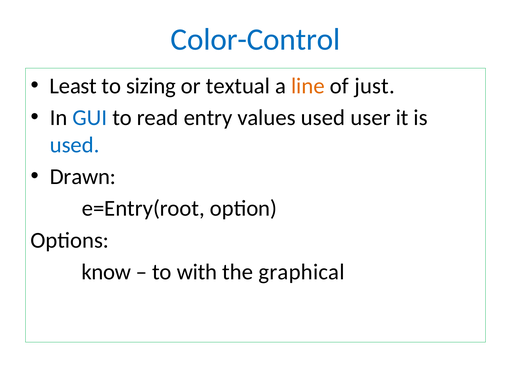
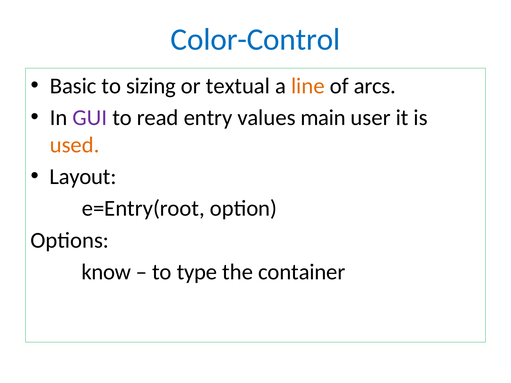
Least: Least -> Basic (73, 86)
just: just -> arcs (375, 86)
GUI colour: blue -> purple (90, 118)
values used: used -> main (323, 118)
used colour: blue -> orange (75, 145)
Drawn: Drawn -> Layout (83, 177)
with: with -> type (197, 272)
graphical: graphical -> container (302, 272)
